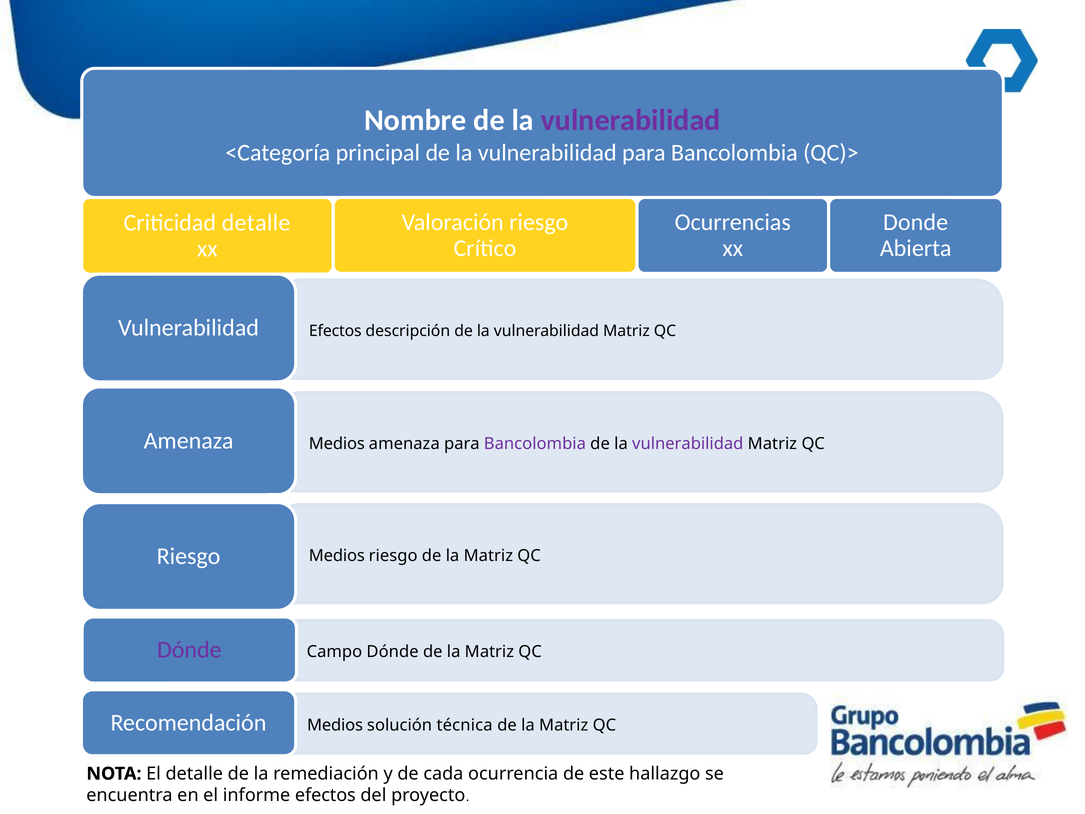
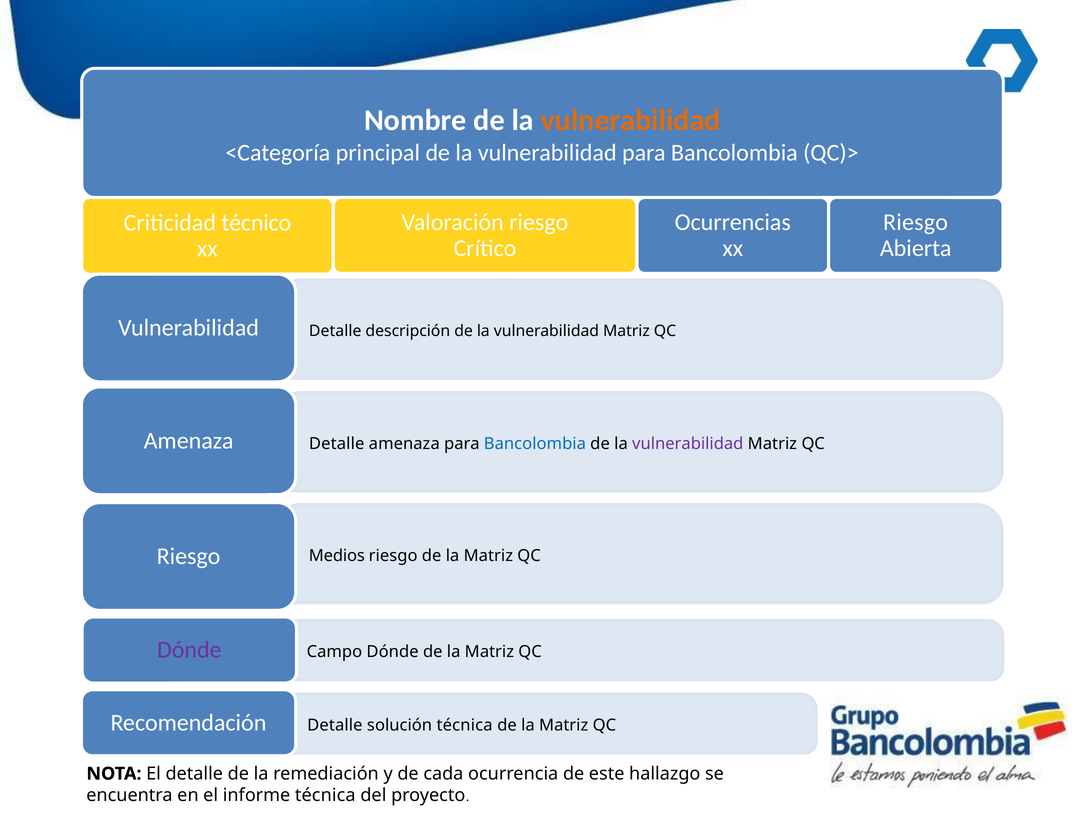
vulnerabilidad colour: purple -> orange (631, 120)
Donde: Donde -> Riesgo (916, 222)
Criticidad detalle: detalle -> técnico (256, 223)
Efectos: Efectos -> Detalle (335, 331)
Medios: Medios -> Detalle (337, 444)
Bancolombia colour: purple -> blue (535, 444)
Medios: Medios -> Detalle (335, 725)
informe efectos: efectos -> técnica (325, 795)
